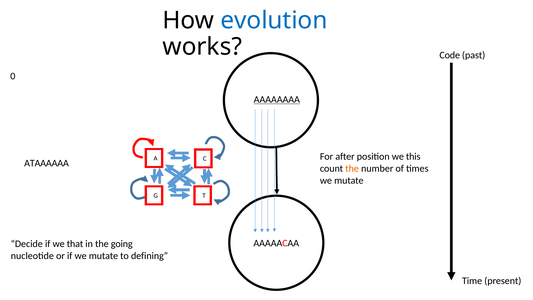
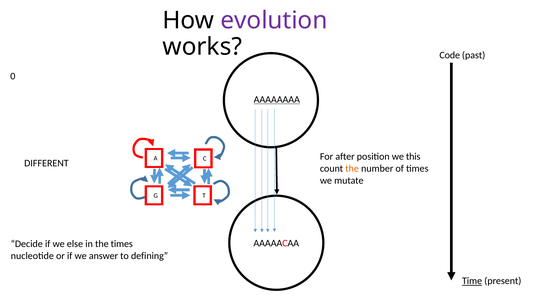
evolution colour: blue -> purple (274, 20)
ATAAAAAA: ATAAAAAA -> DIFFERENT (46, 163)
that: that -> else (75, 244)
the going: going -> times (122, 244)
if we mutate: mutate -> answer (103, 256)
Time underline: none -> present (472, 281)
